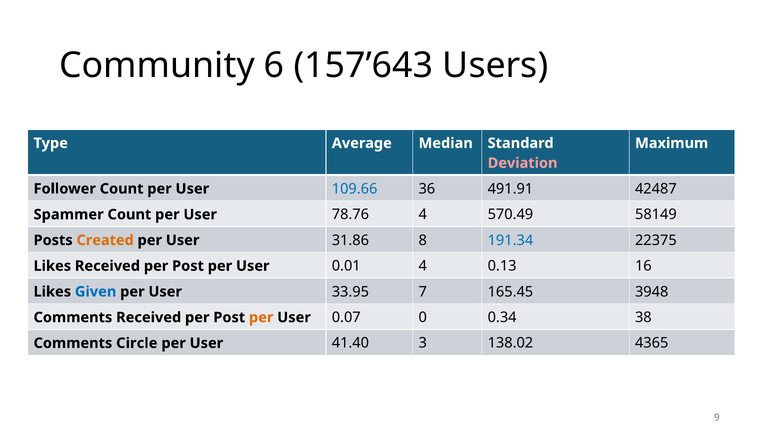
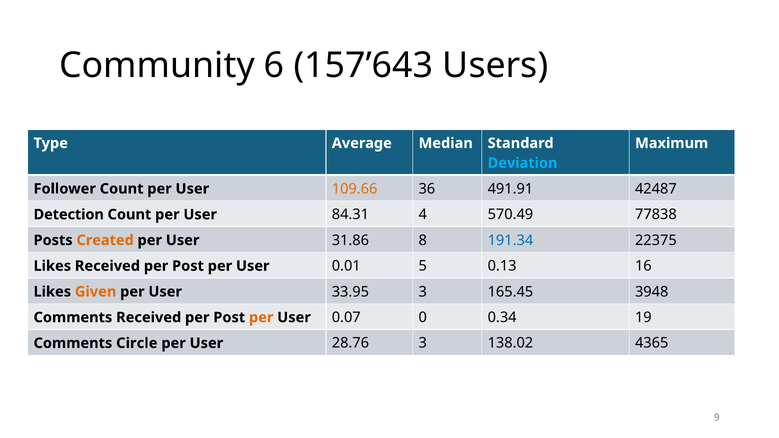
Deviation colour: pink -> light blue (523, 163)
109.66 colour: blue -> orange (355, 189)
Spammer: Spammer -> Detection (69, 215)
78.76: 78.76 -> 84.31 (350, 215)
58149: 58149 -> 77838 (656, 215)
0.01 4: 4 -> 5 (423, 266)
Given colour: blue -> orange (96, 292)
33.95 7: 7 -> 3 (423, 292)
38: 38 -> 19 (643, 318)
41.40: 41.40 -> 28.76 (350, 343)
